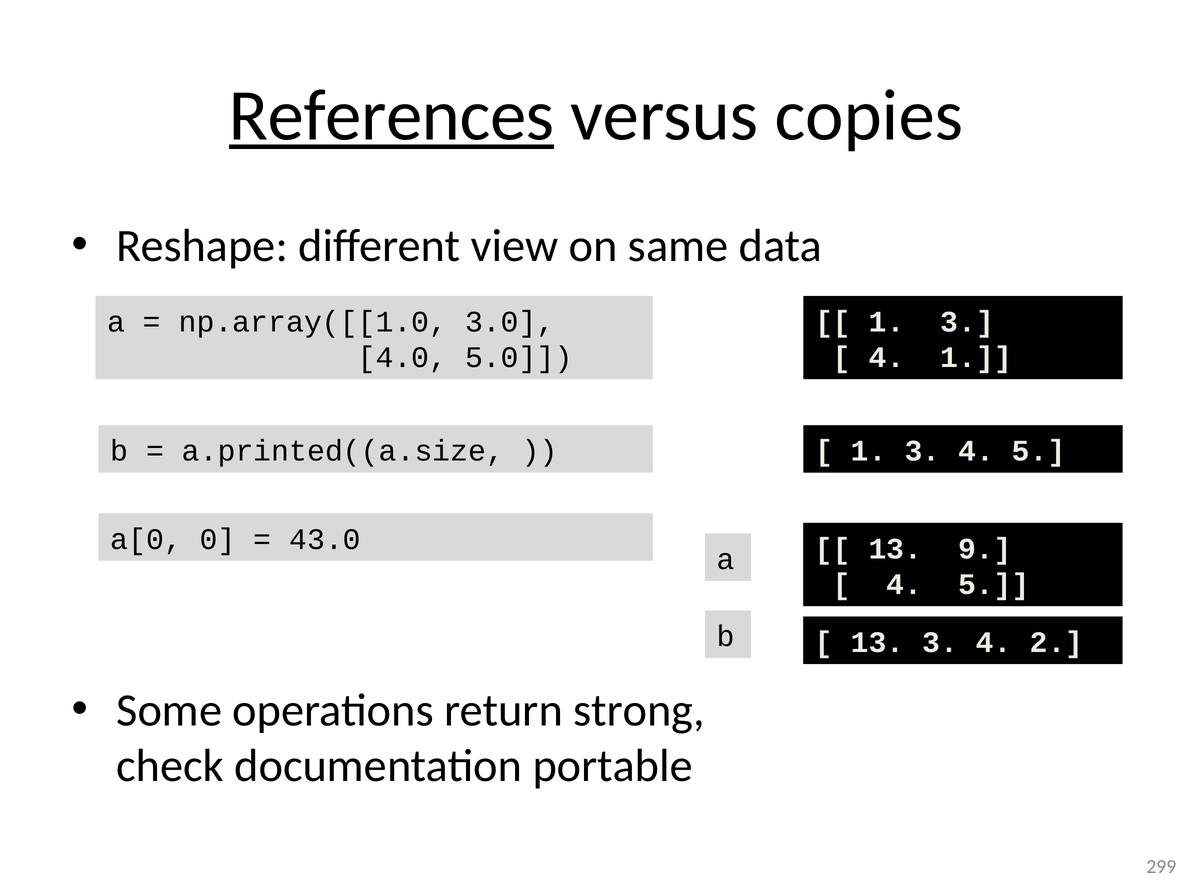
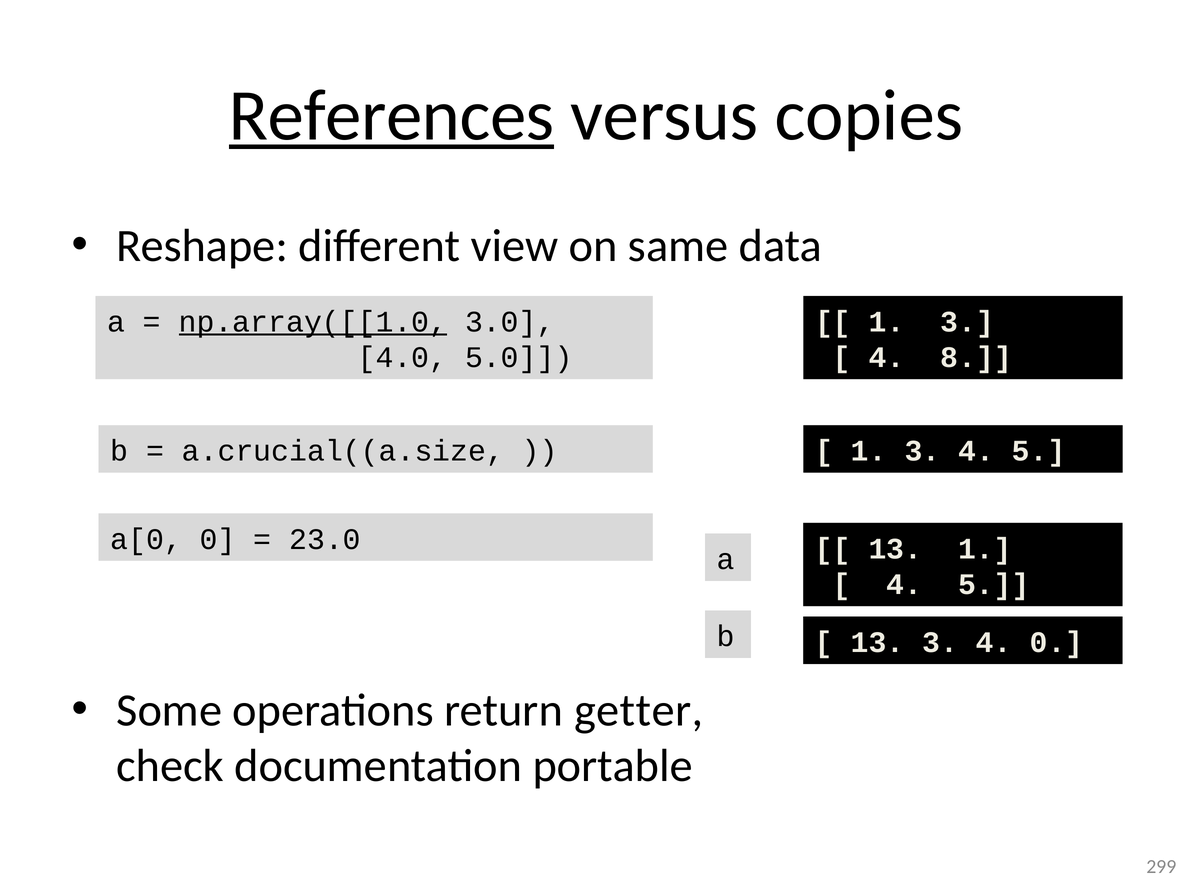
np.array([[1.0 underline: none -> present (313, 322)
4 1: 1 -> 8 (976, 357)
a.printed((a.size: a.printed((a.size -> a.crucial((a.size (343, 451)
43.0: 43.0 -> 23.0 (325, 539)
13 9: 9 -> 1 (985, 549)
4 2: 2 -> 0 (1056, 642)
strong: strong -> getter (639, 710)
